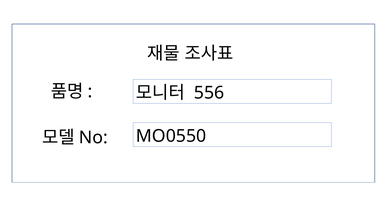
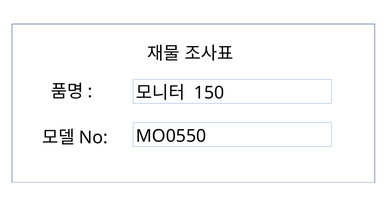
556: 556 -> 150 (209, 93)
